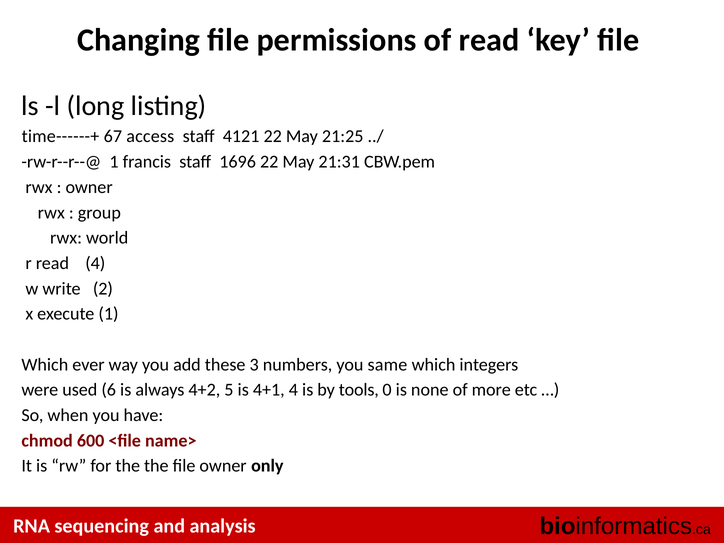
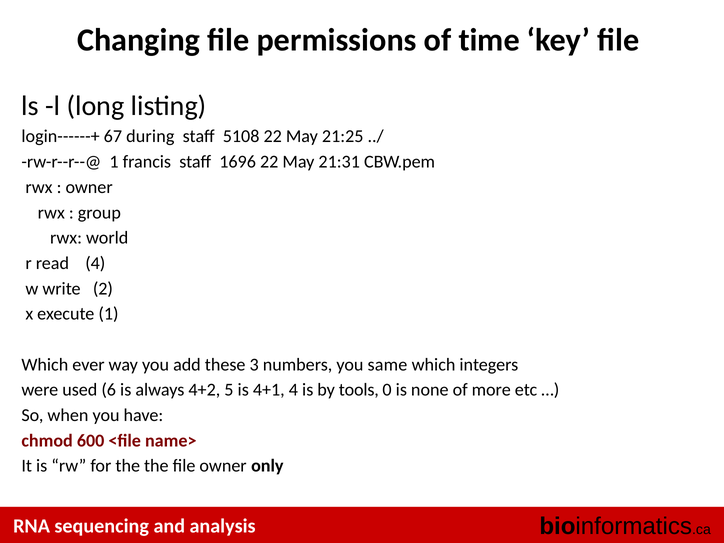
of read: read -> time (489, 40)
time------+: time------+ -> login------+ (61, 137)
access: access -> during (150, 137)
4121: 4121 -> 5108 (241, 137)
